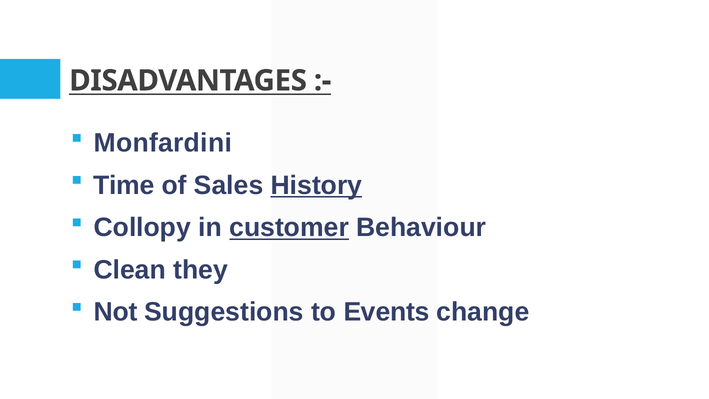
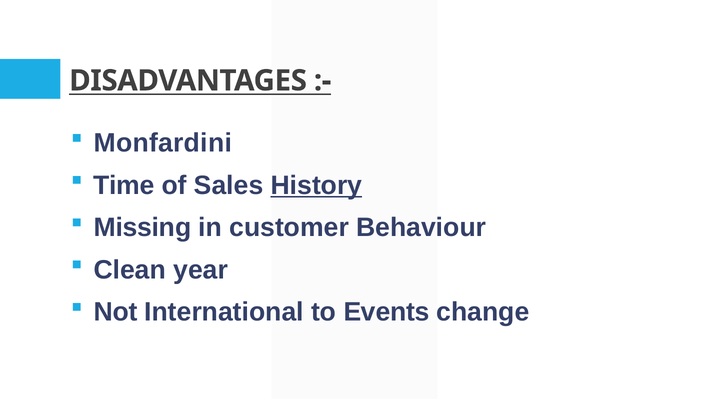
Collopy: Collopy -> Missing (142, 228)
customer underline: present -> none (289, 228)
they: they -> year (201, 270)
Suggestions: Suggestions -> International (224, 312)
